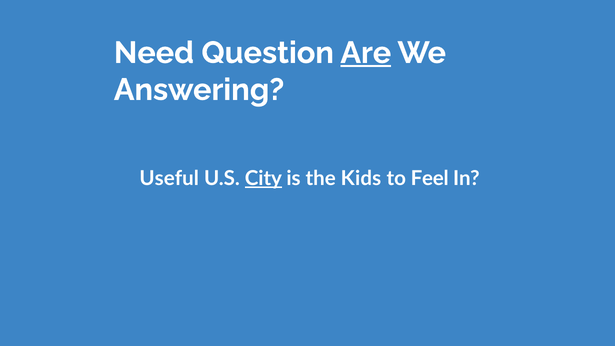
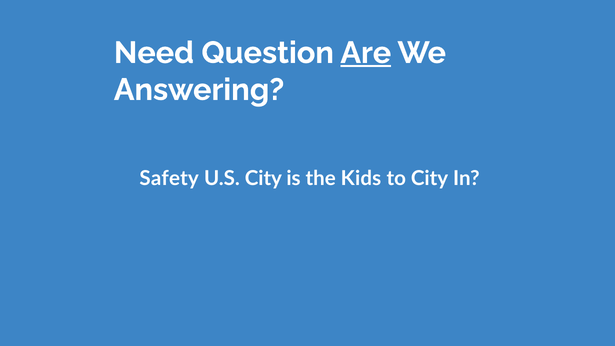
Useful: Useful -> Safety (169, 178)
City underline: present -> none (263, 178)
to Feel: Feel -> City (430, 178)
